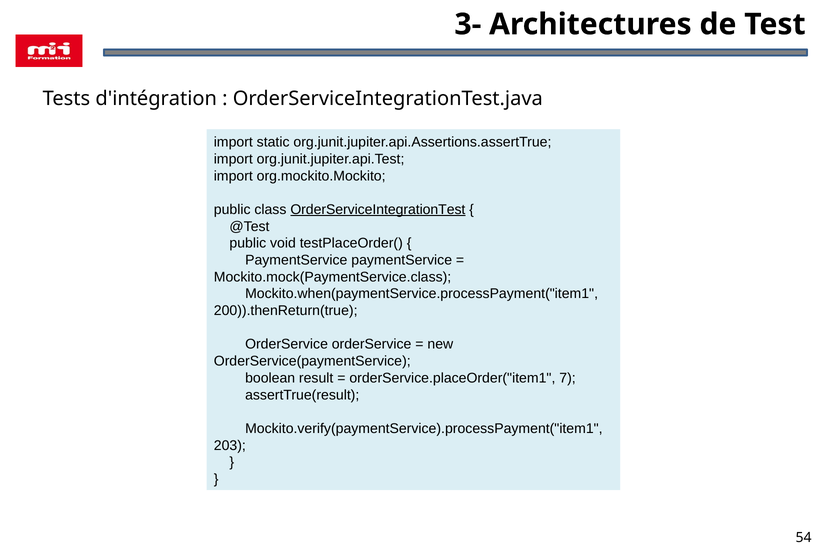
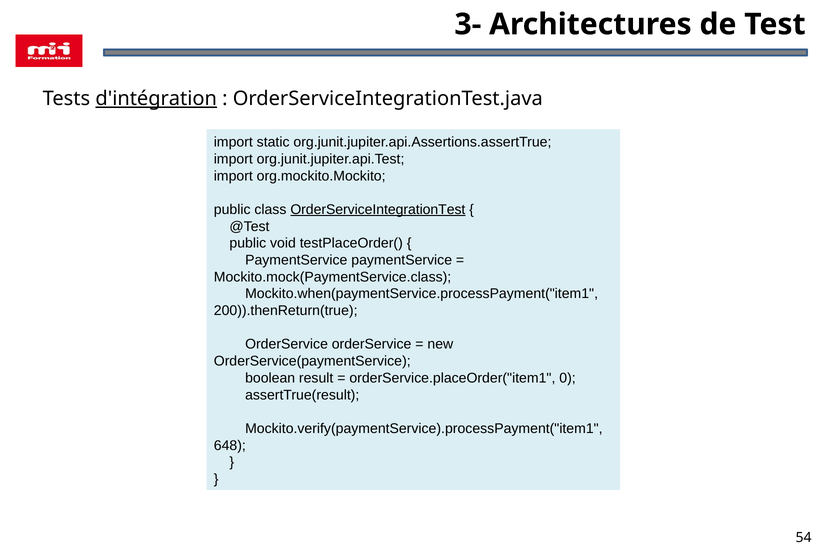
d'intégration underline: none -> present (156, 99)
7: 7 -> 0 (568, 378)
203: 203 -> 648 (230, 446)
